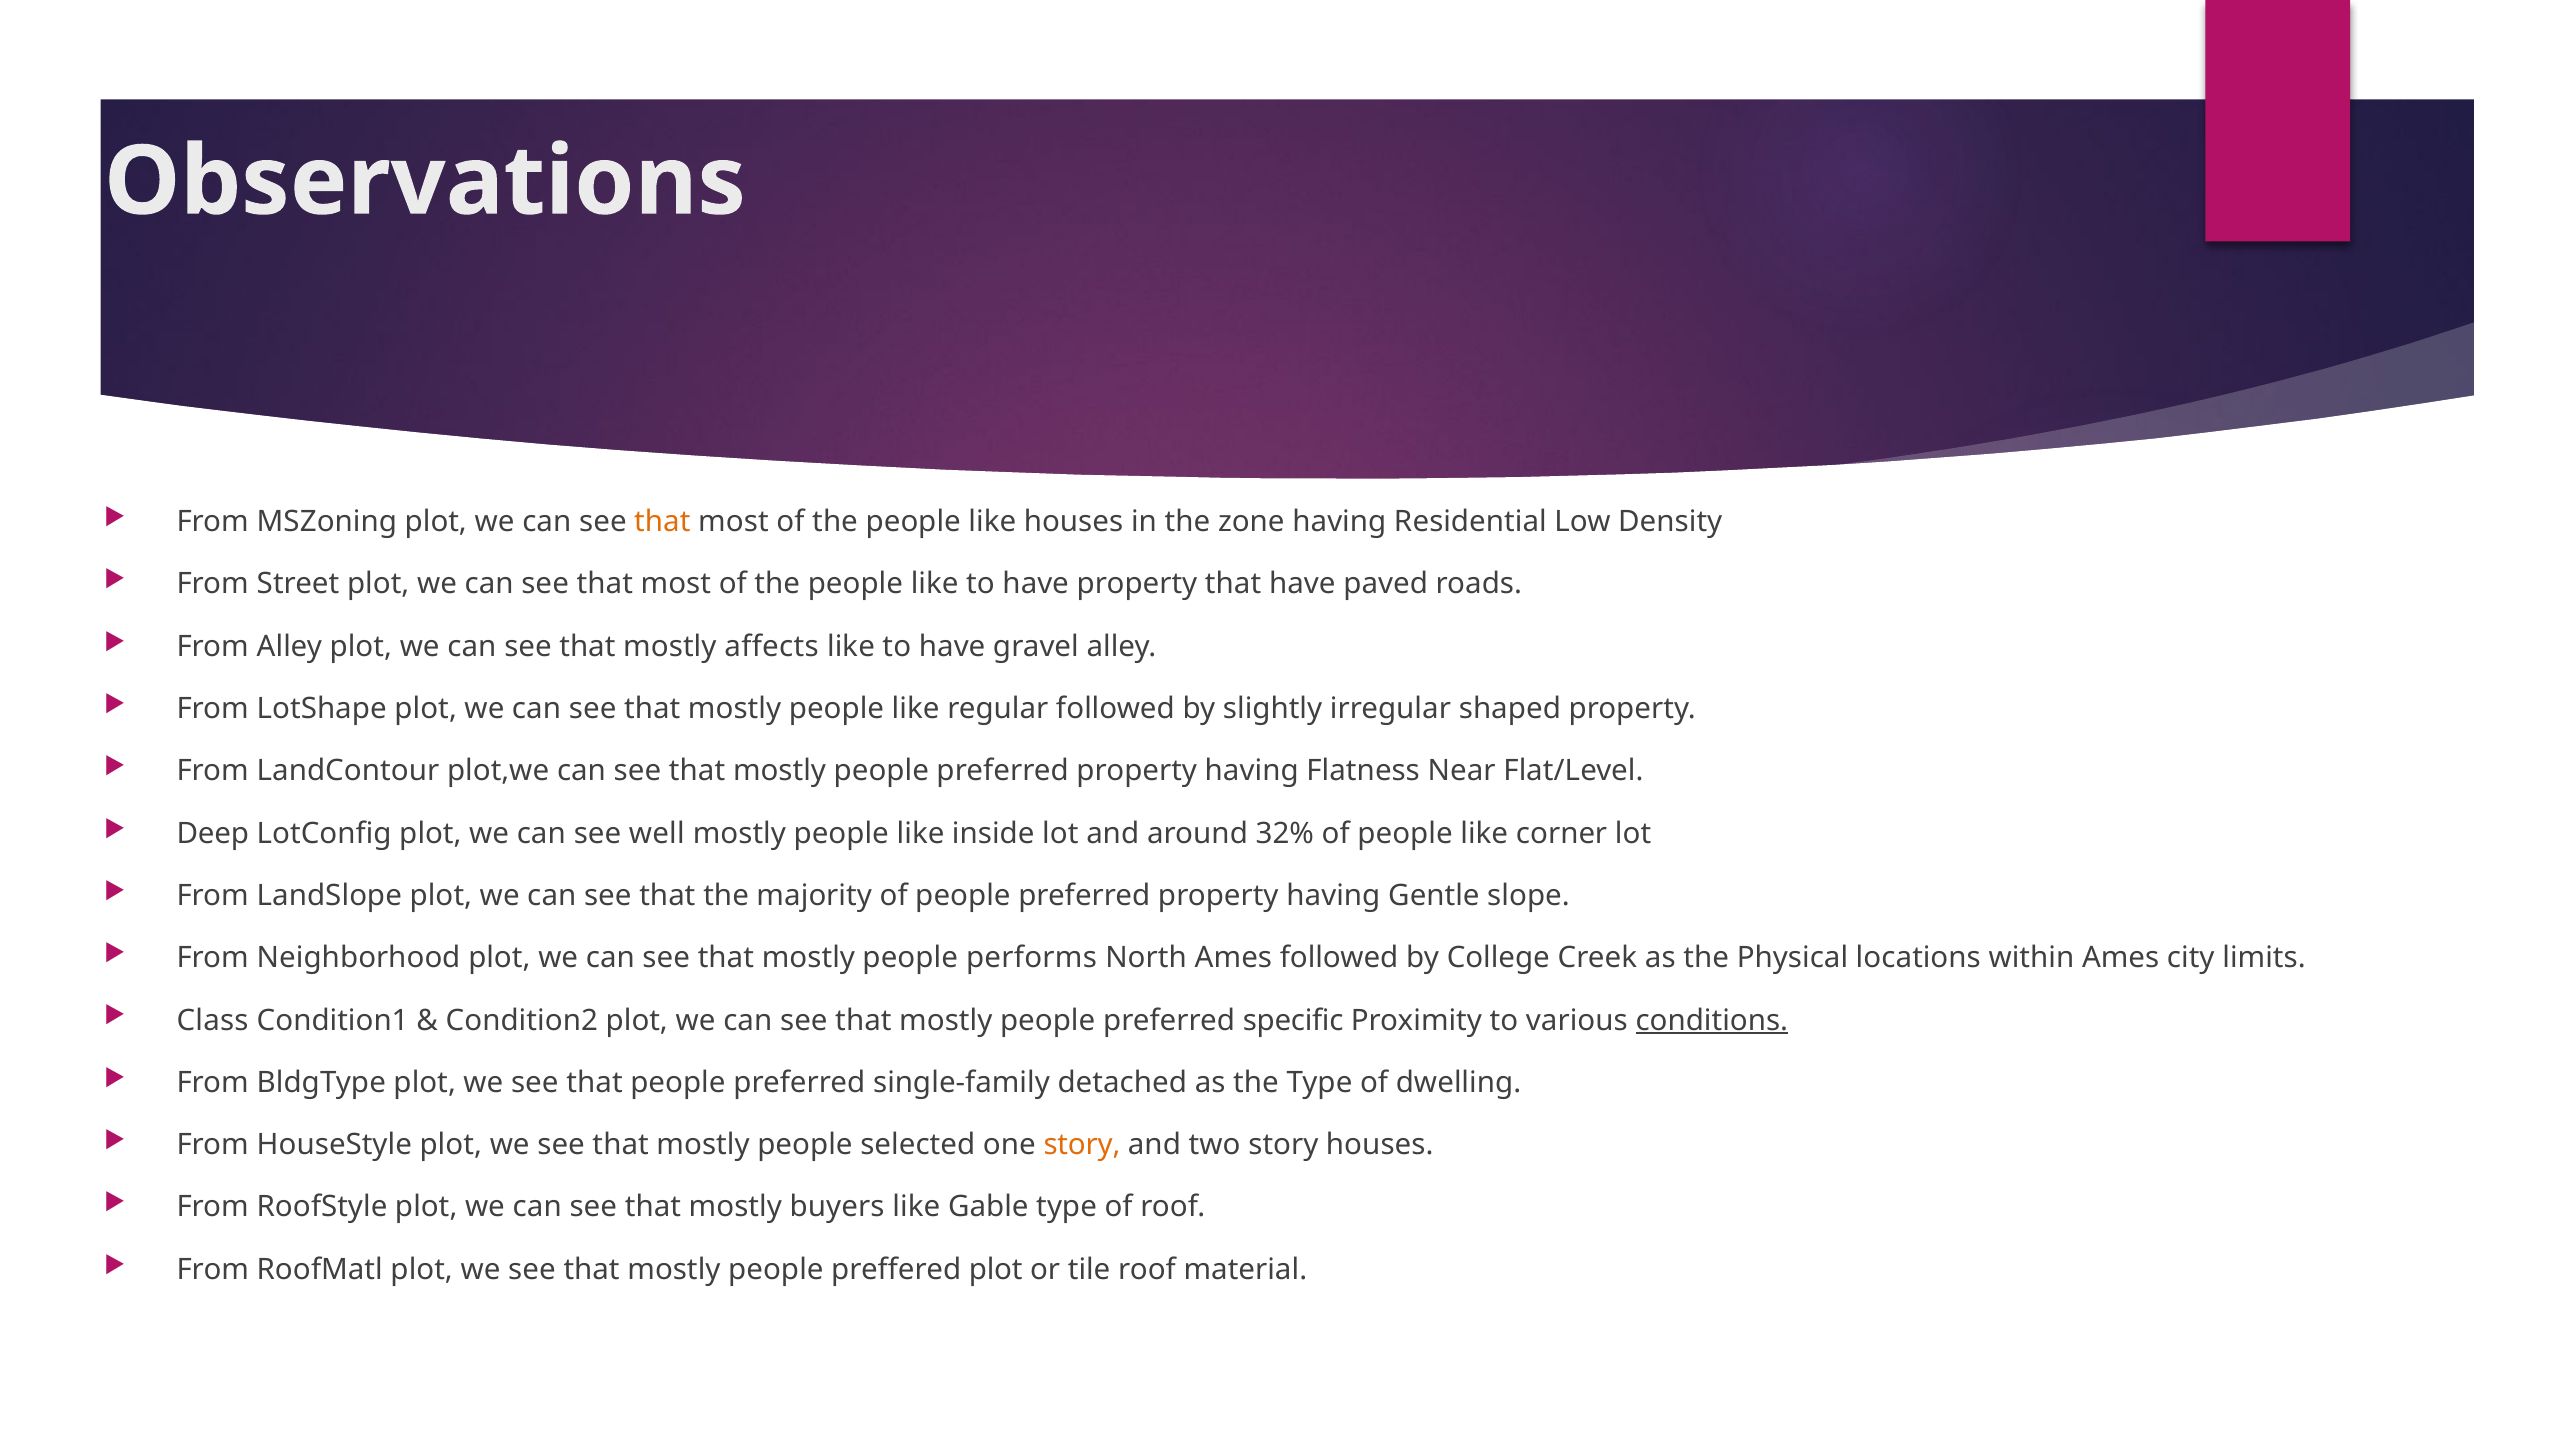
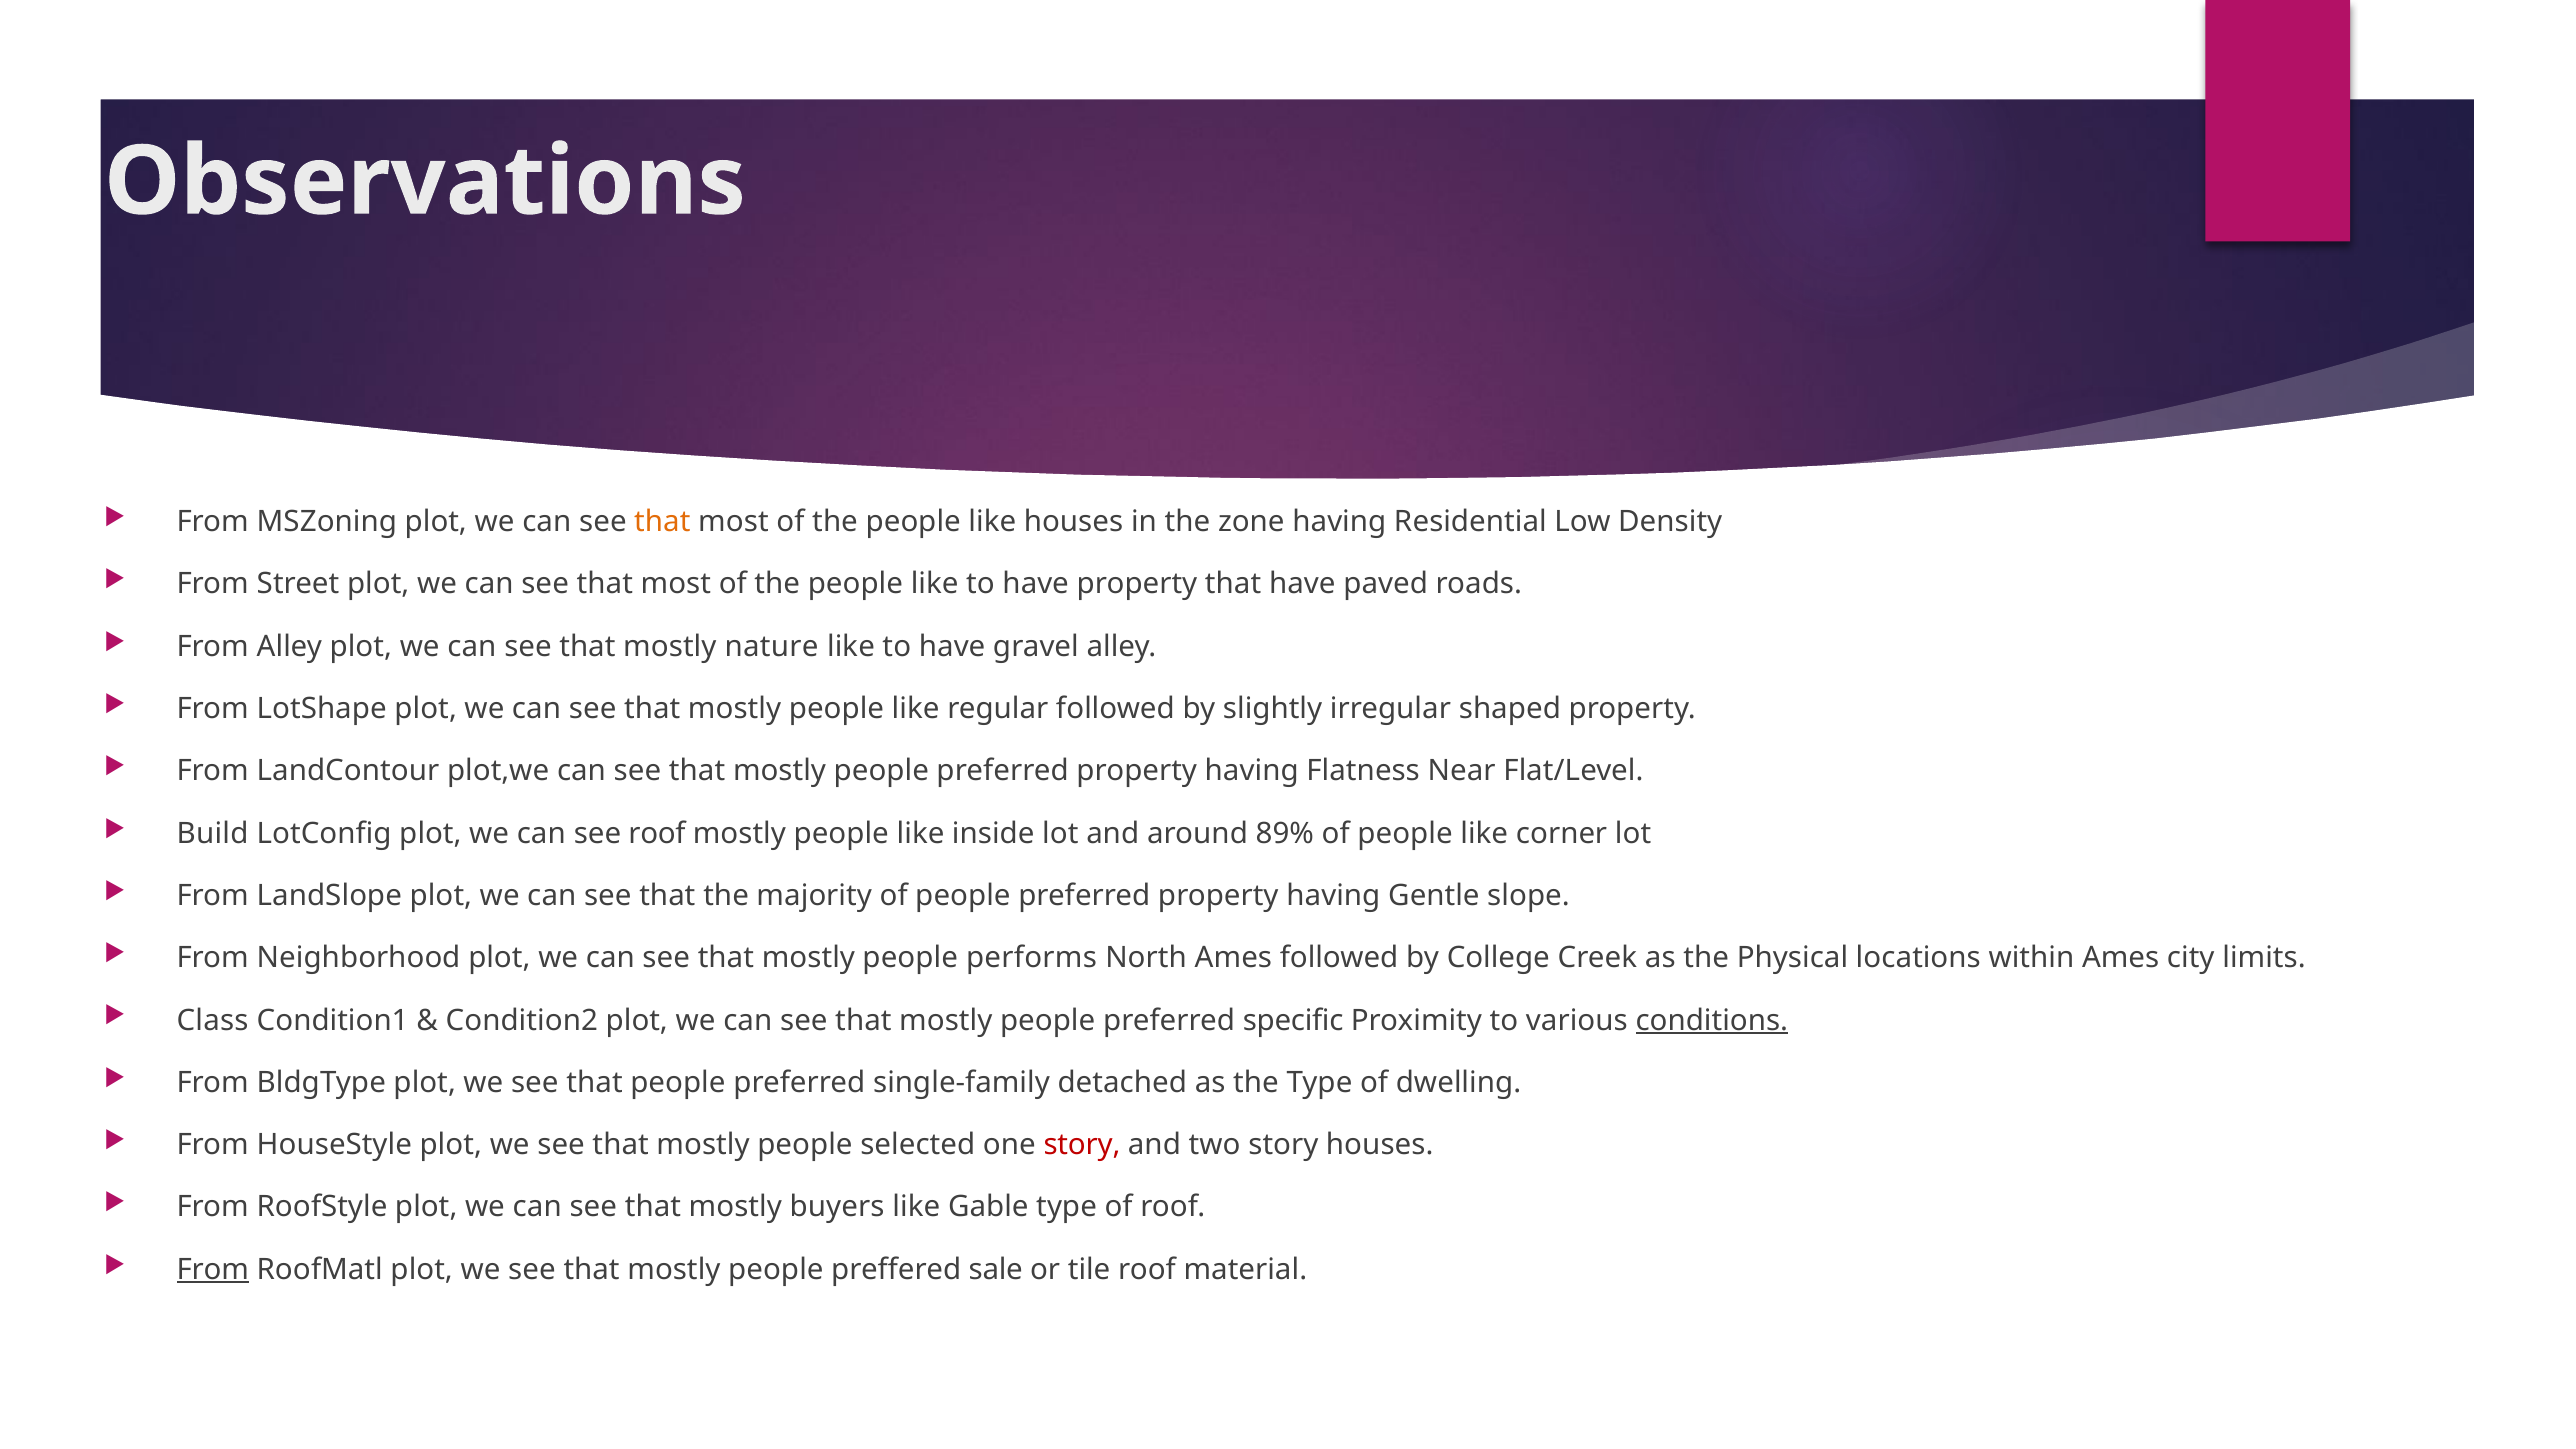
affects: affects -> nature (772, 647)
Deep: Deep -> Build (213, 833)
see well: well -> roof (657, 833)
32%: 32% -> 89% (1285, 833)
story colour: orange -> red (1082, 1145)
From underline: none -> present (213, 1269)
preffered plot: plot -> sale (996, 1269)
